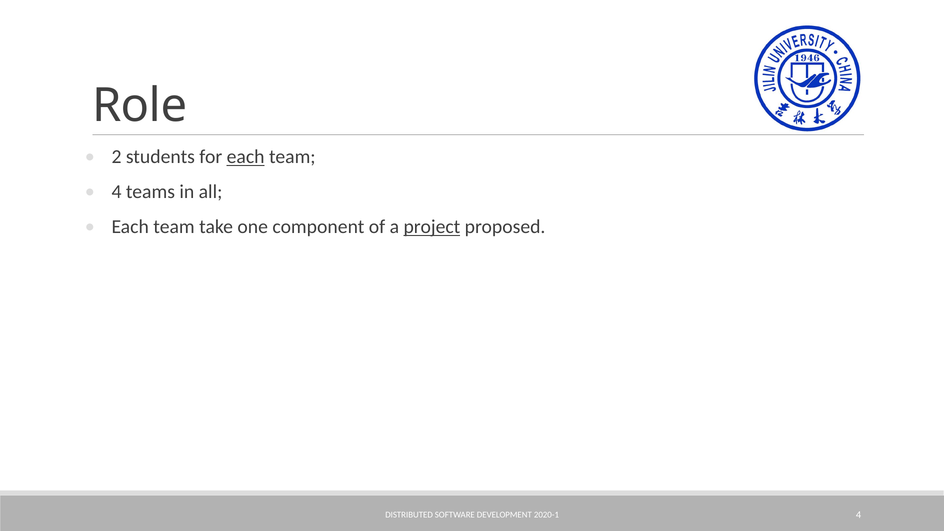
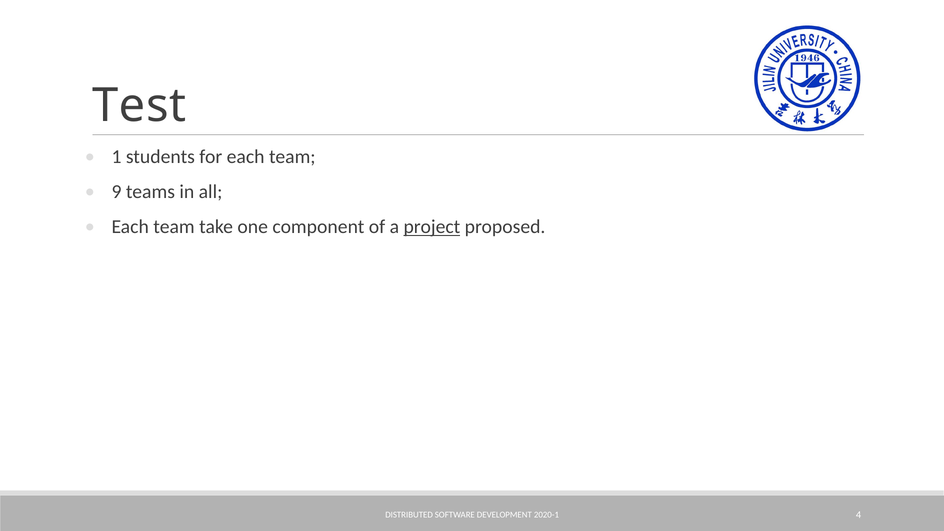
Role: Role -> Test (139, 106)
2: 2 -> 1 (117, 157)
each underline: present -> none (246, 157)
4: 4 -> 9 (117, 192)
